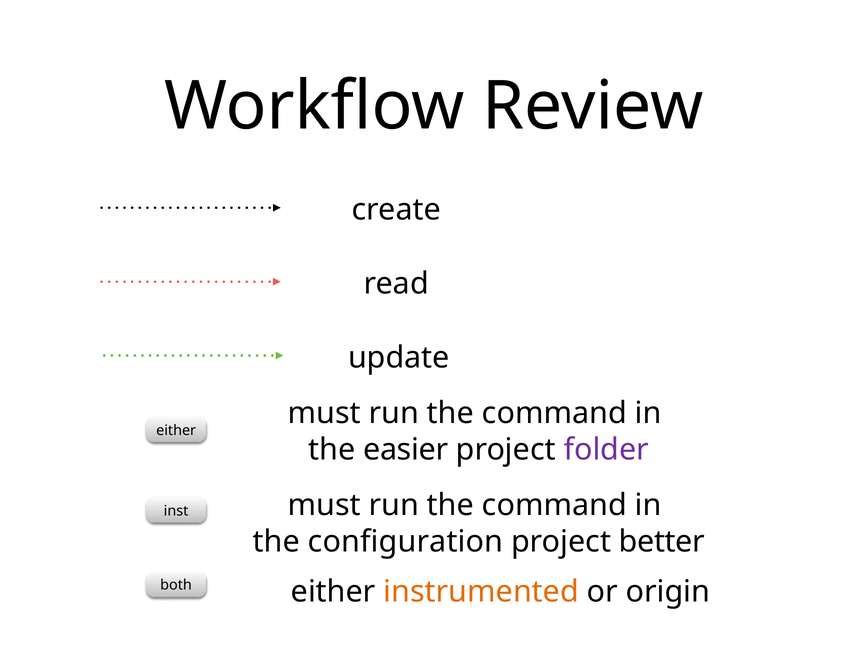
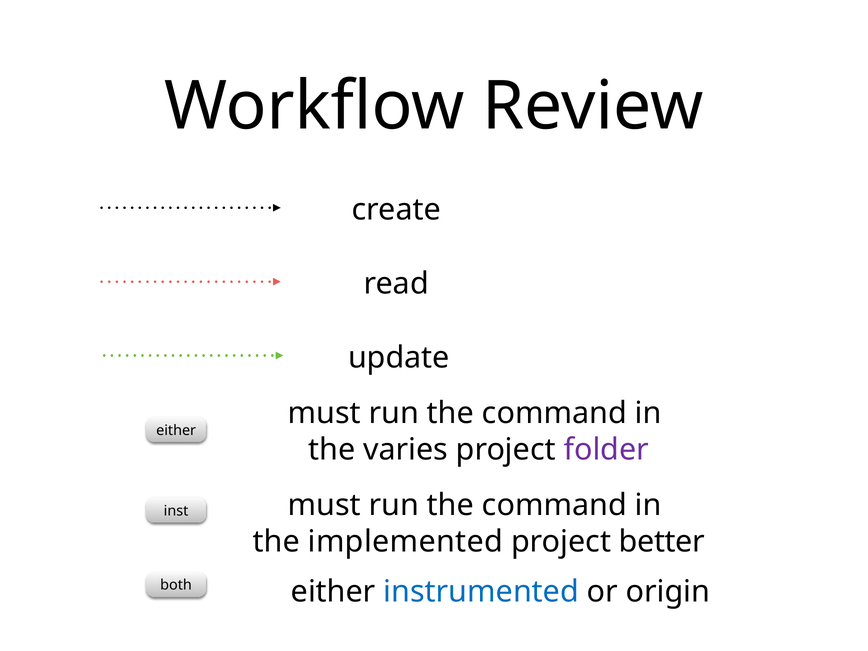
easier: easier -> varies (406, 450)
configuration: configuration -> implemented (405, 542)
instrumented colour: orange -> blue (481, 592)
